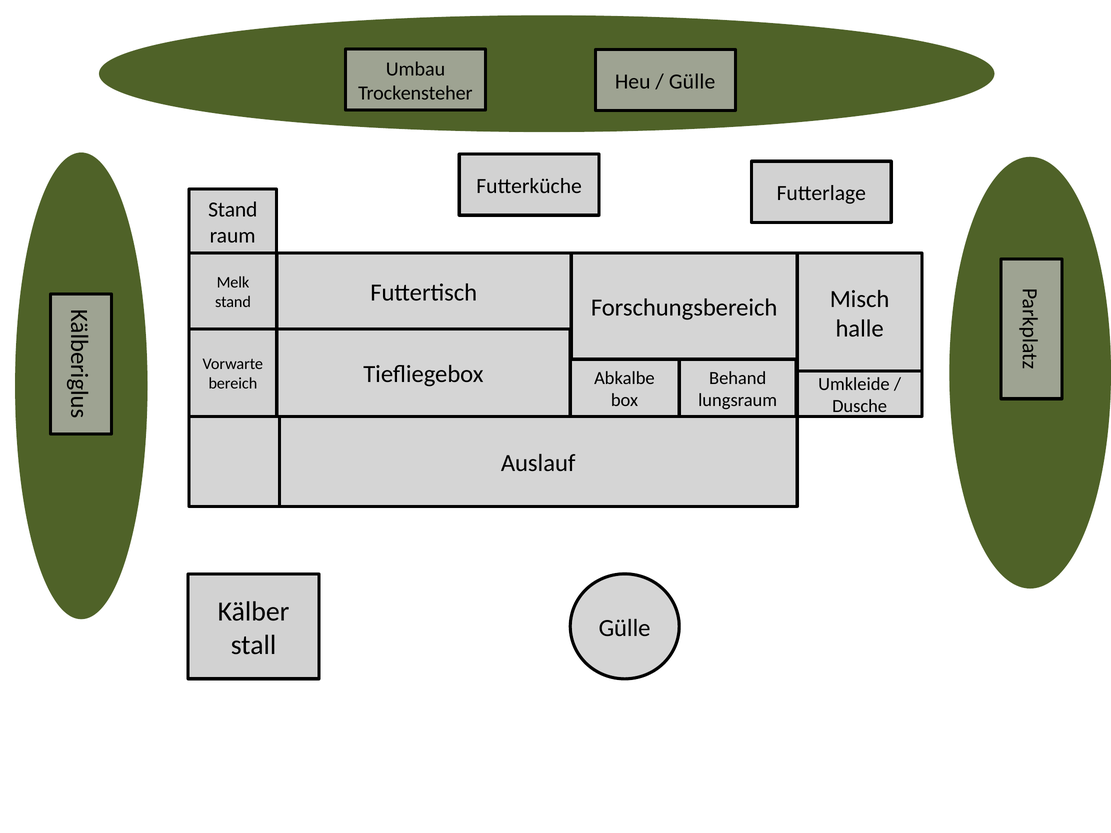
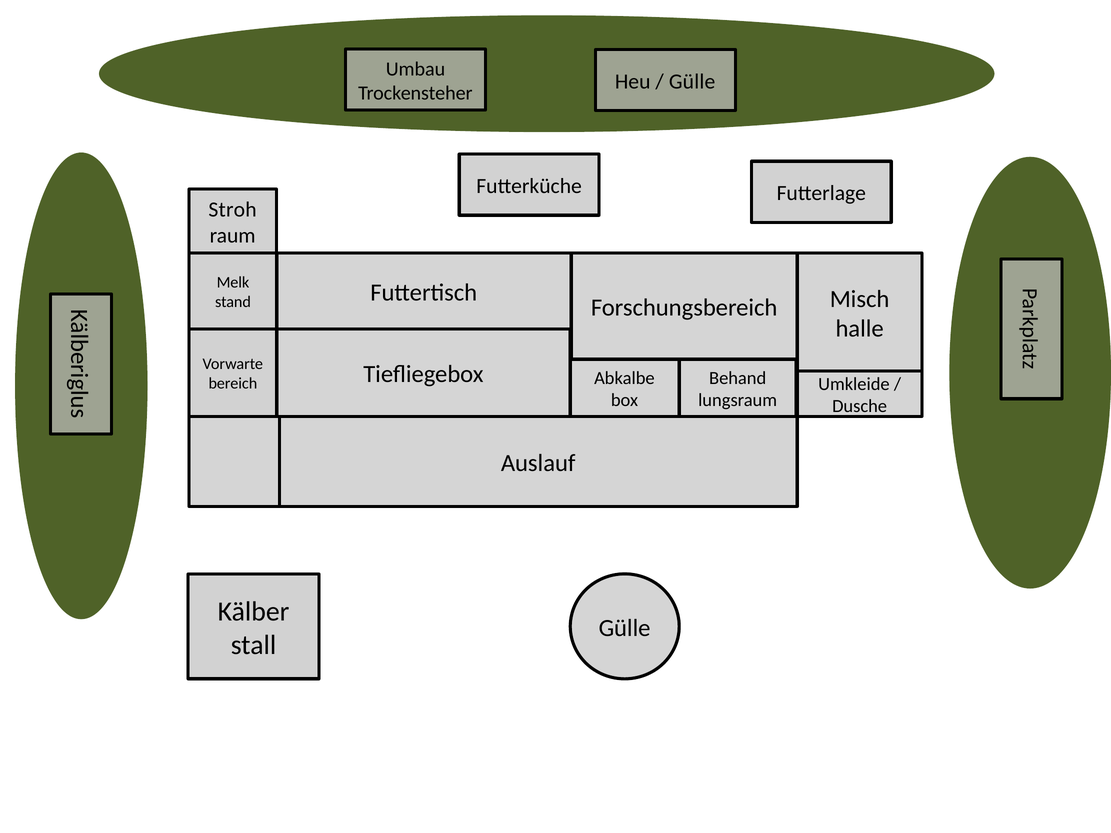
Stand: Stand -> Stroh (233, 210)
